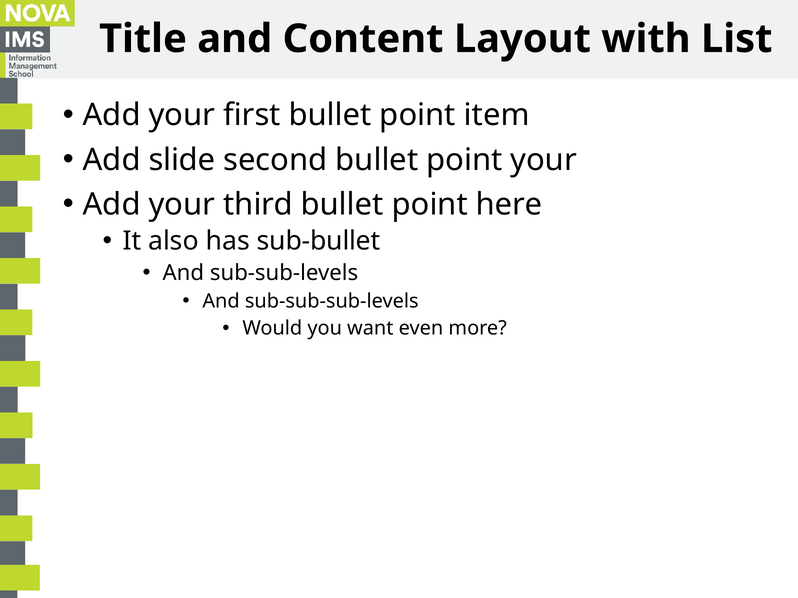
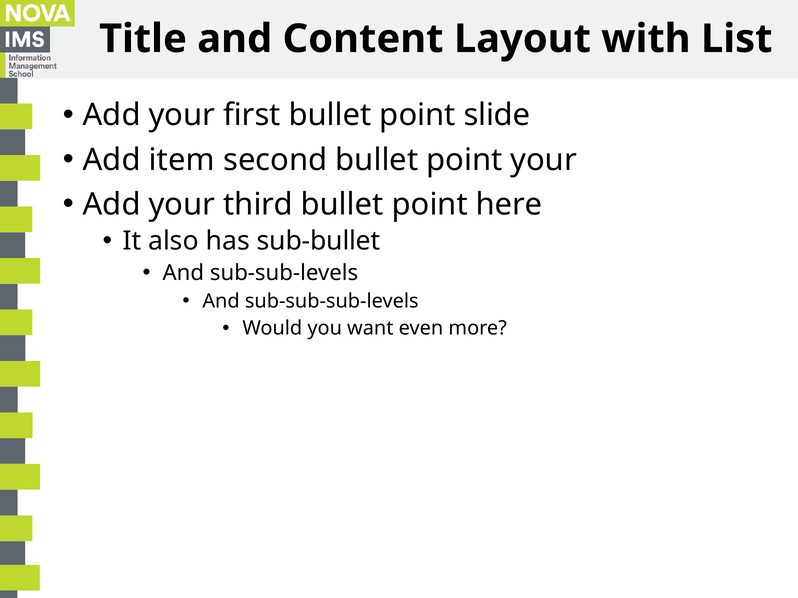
item: item -> slide (497, 115)
slide: slide -> item (182, 160)
